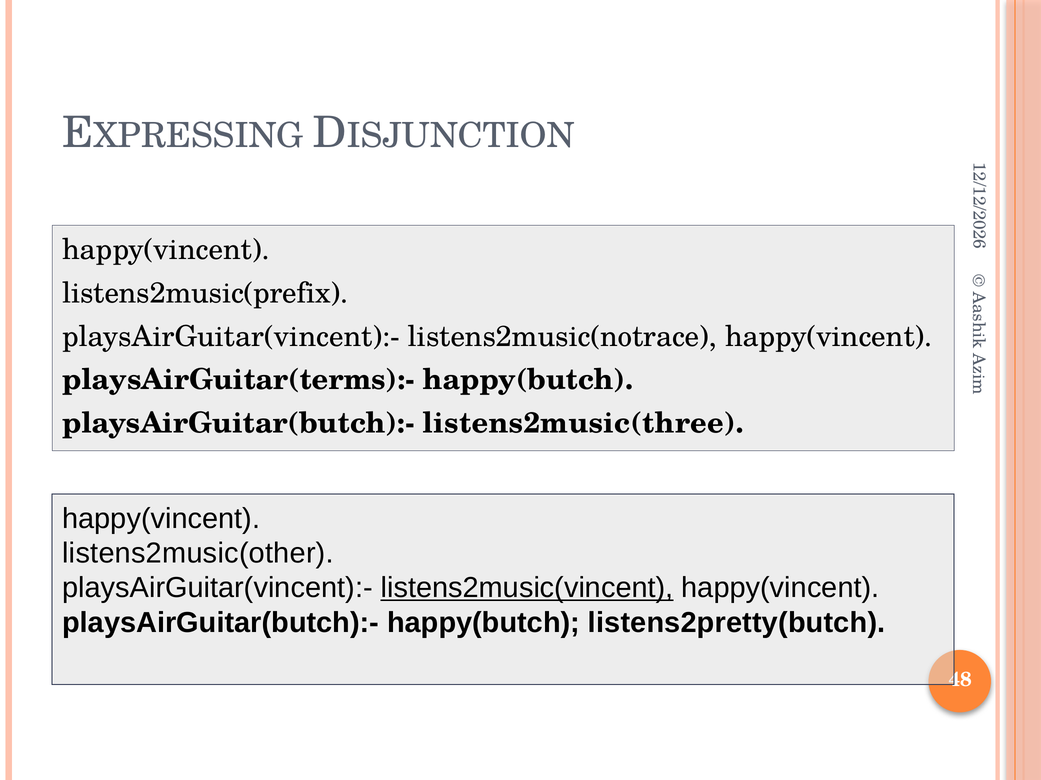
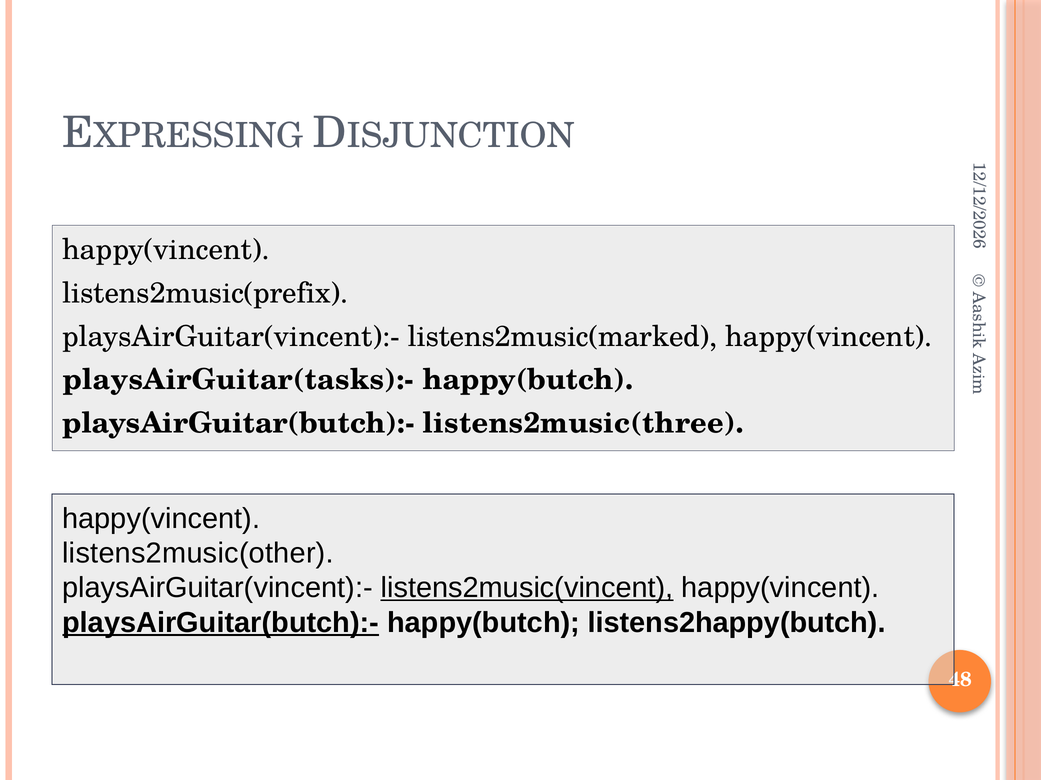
listens2music(notrace: listens2music(notrace -> listens2music(marked (563, 337)
playsAirGuitar(terms):-: playsAirGuitar(terms):- -> playsAirGuitar(tasks):- (238, 380)
playsAirGuitar(butch):- underline: none -> present (221, 623)
listens2pretty(butch: listens2pretty(butch -> listens2happy(butch (737, 623)
